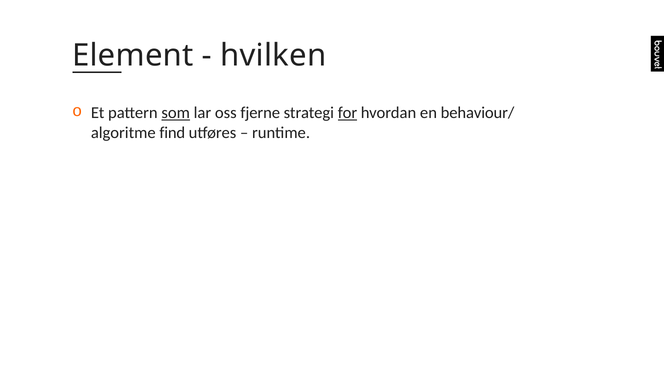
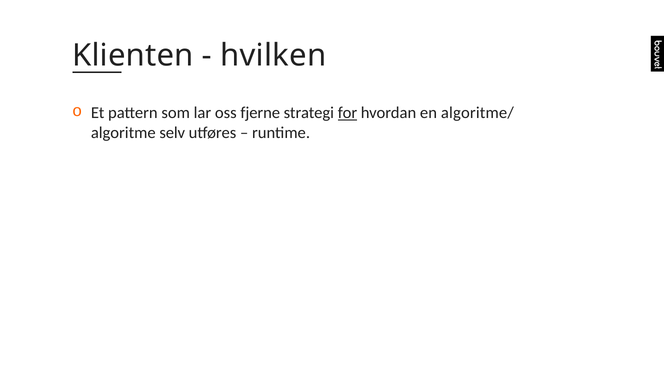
Element: Element -> Klienten (133, 56)
som underline: present -> none (176, 113)
behaviour/: behaviour/ -> algoritme/ (477, 113)
find: find -> selv (172, 133)
